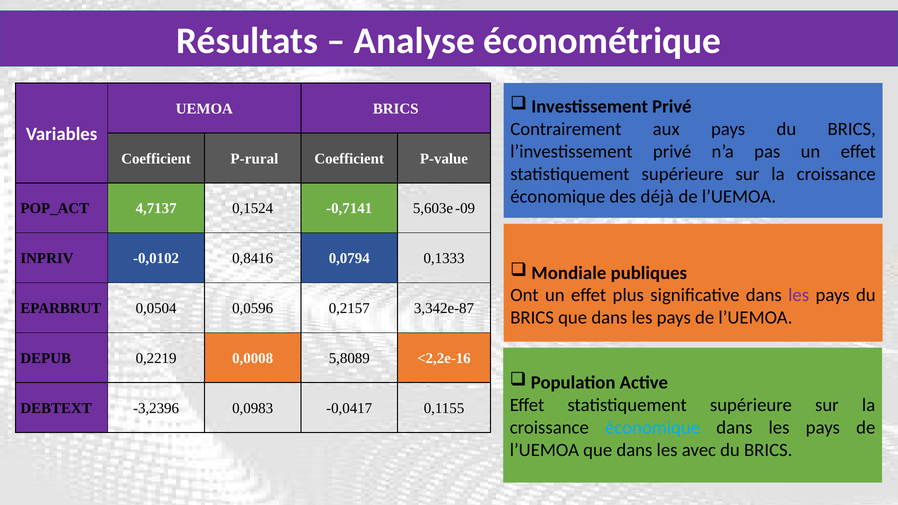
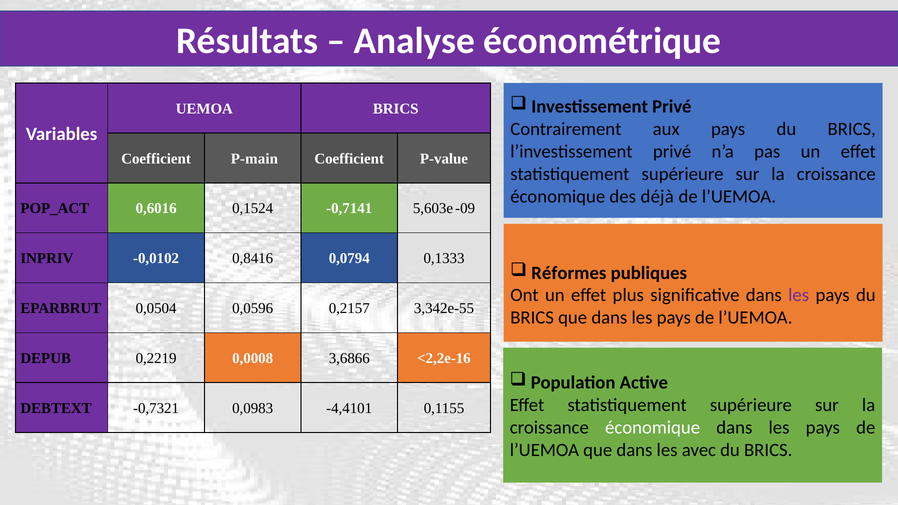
P-rural: P-rural -> P-main (254, 159)
4,7137: 4,7137 -> 0,6016 (156, 209)
Mondiale: Mondiale -> Réformes (569, 273)
3,342e-87: 3,342e-87 -> 3,342e-55 (444, 308)
5,8089: 5,8089 -> 3,6866 (349, 358)
-3,2396: -3,2396 -> -0,7321 (156, 408)
-0,0417: -0,0417 -> -4,4101 (349, 408)
économique colour: light blue -> white (653, 428)
